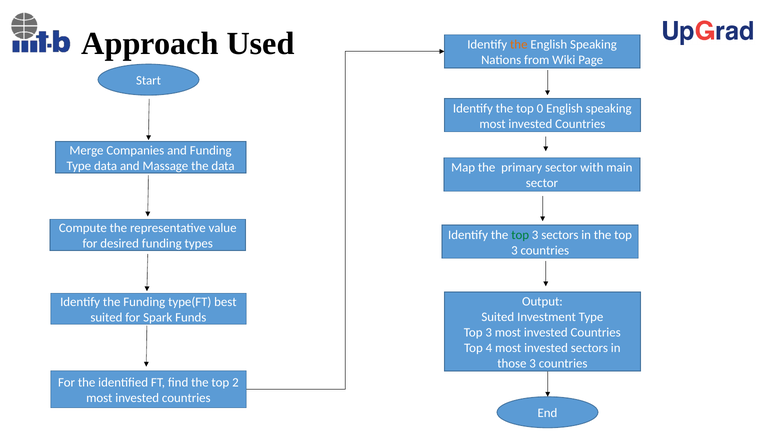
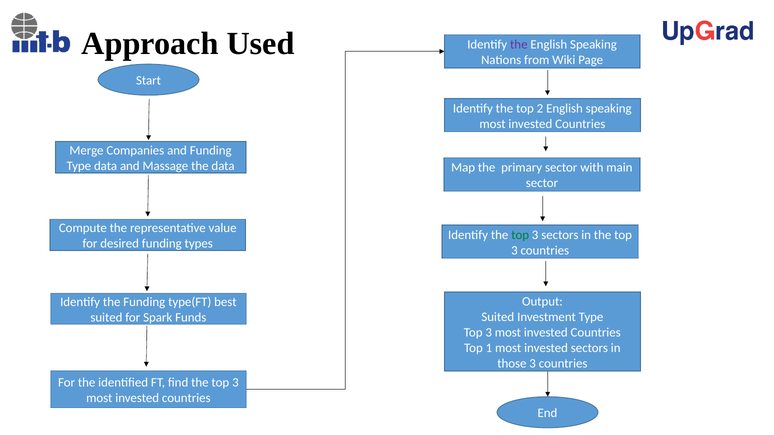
the colour: orange -> purple (519, 45)
0: 0 -> 2 (540, 108)
4: 4 -> 1 (489, 348)
find the top 2: 2 -> 3 (235, 383)
